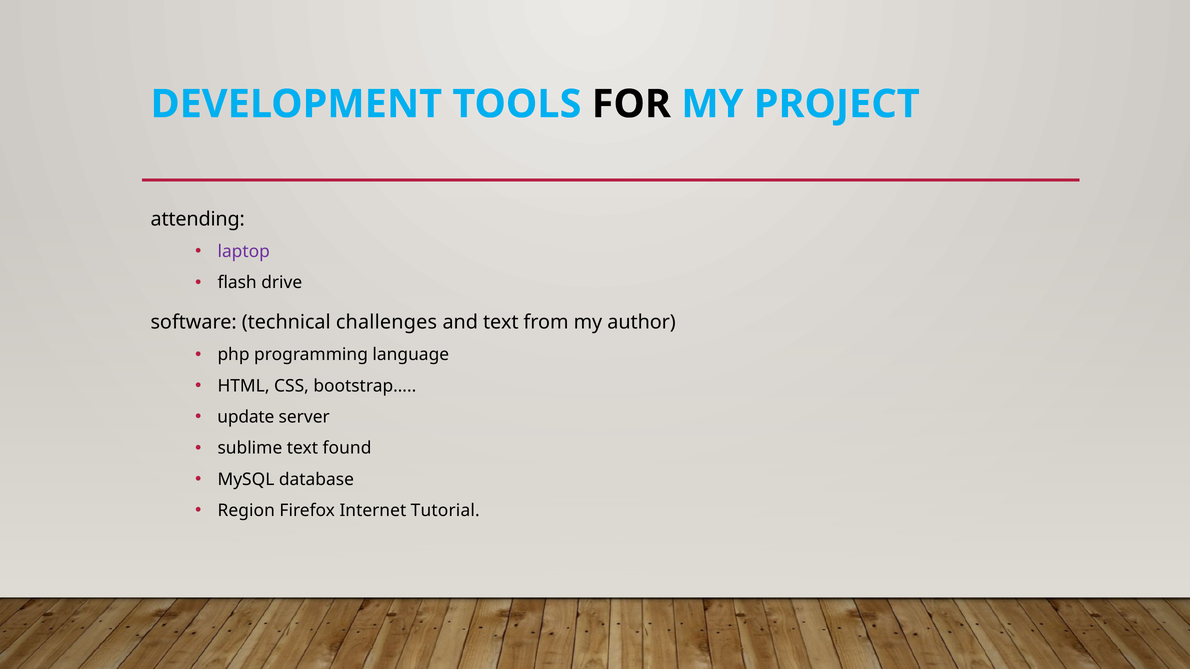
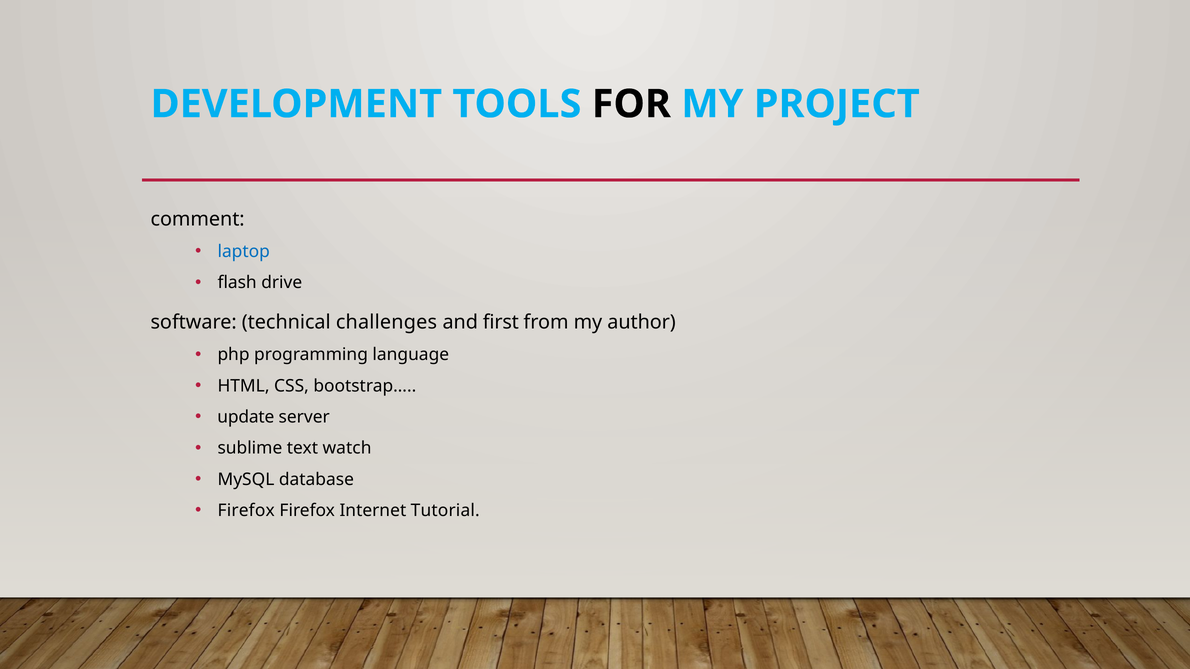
attending: attending -> comment (198, 219)
laptop colour: purple -> blue (244, 252)
and text: text -> first (501, 322)
found: found -> watch (347, 448)
Region: Region -> Firefox (246, 511)
